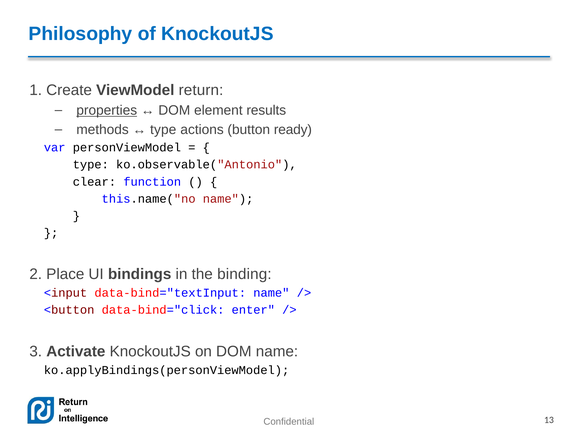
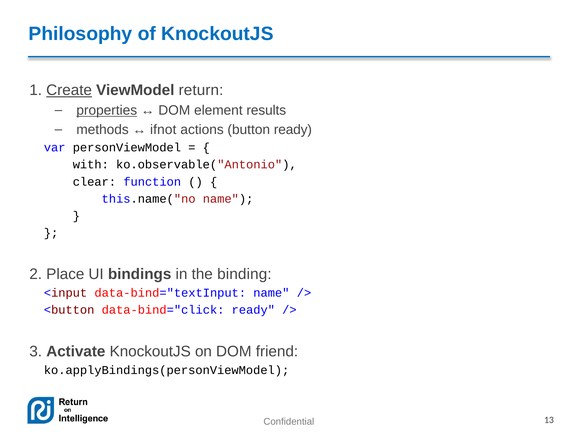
Create underline: none -> present (69, 90)
type: type -> ifnot (163, 130)
type: type -> with (91, 164)
data-bind="click enter: enter -> ready (253, 310)
DOM name: name -> friend (277, 351)
